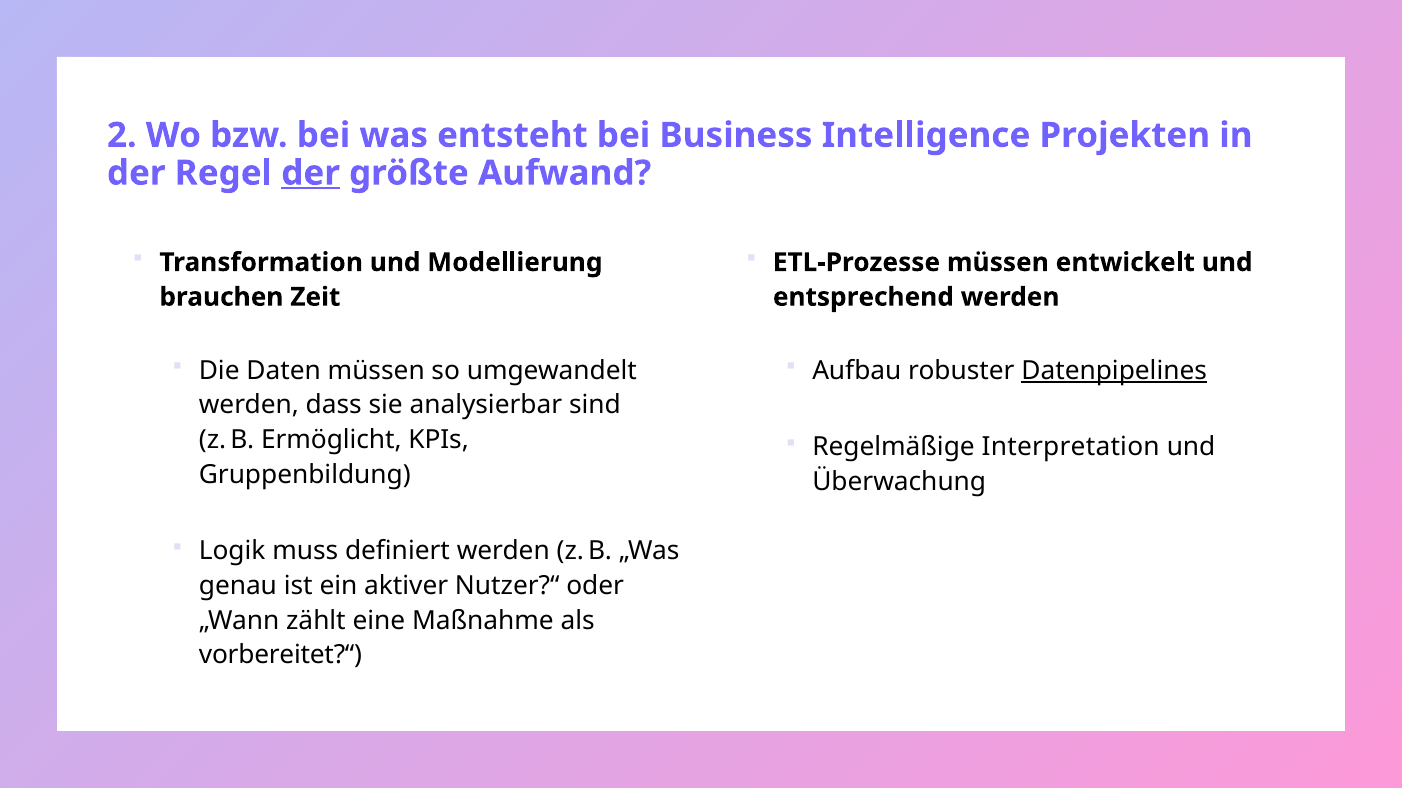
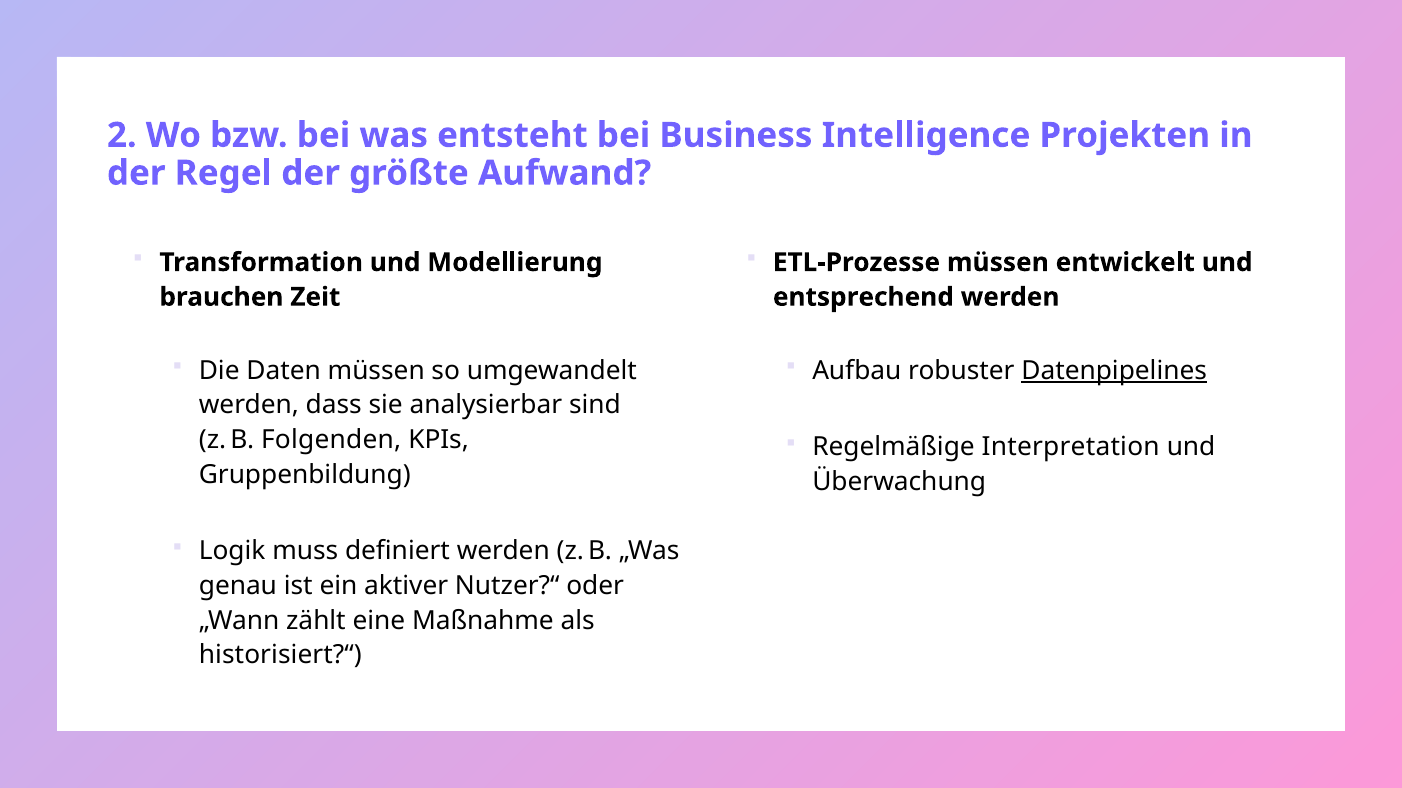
der underline: present -> none (311, 173)
Ermöglicht: Ermöglicht -> Folgenden (331, 440)
vorbereitet?“: vorbereitet?“ -> historisiert?“ (280, 656)
